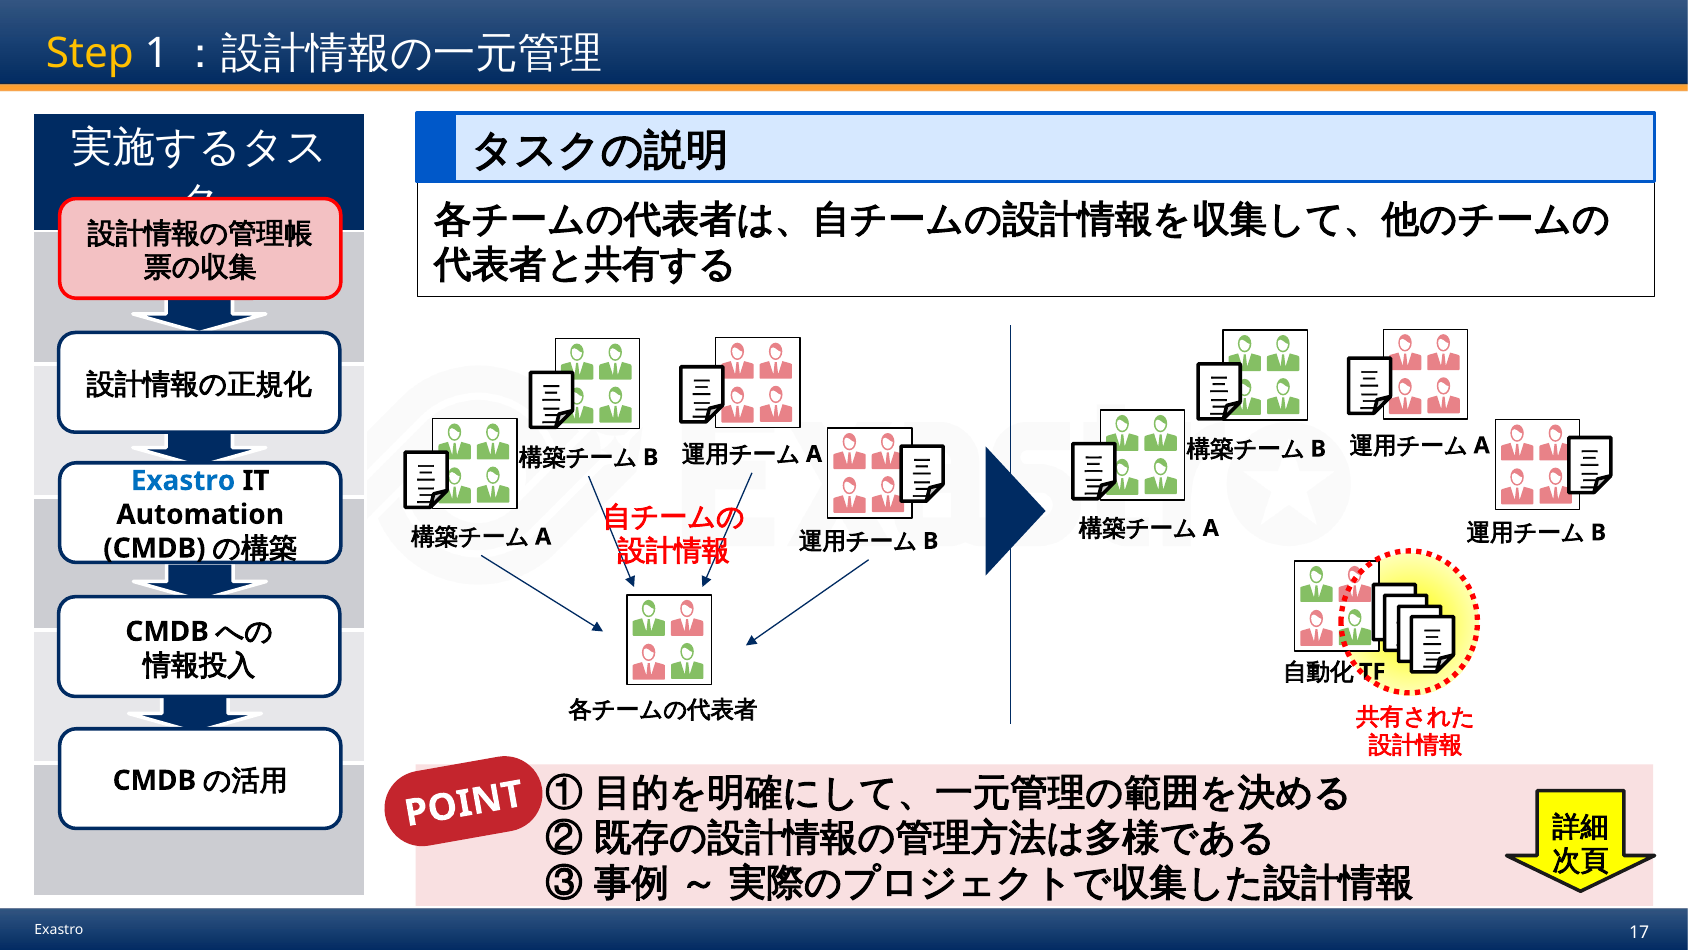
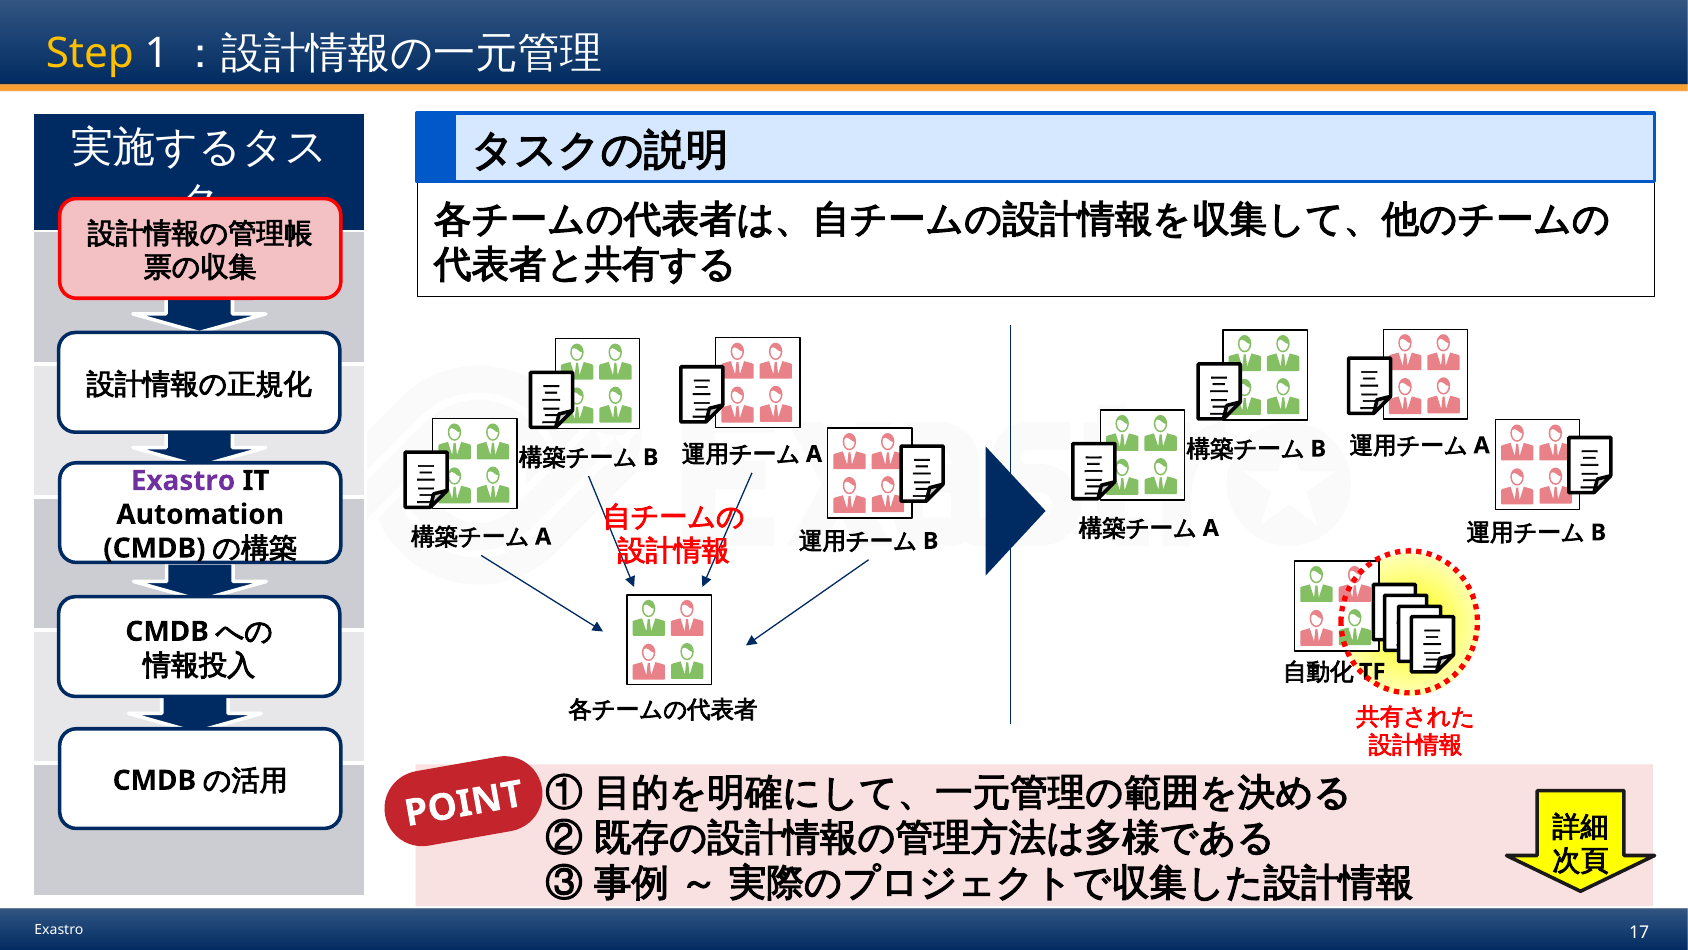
Exastro colour: blue -> purple (183, 481)
